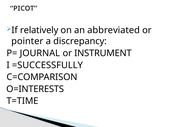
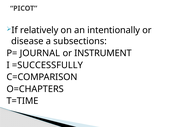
abbreviated: abbreviated -> intentionally (114, 30)
pointer: pointer -> disease (27, 41)
discrepancy: discrepancy -> subsections (80, 41)
O=INTERESTS: O=INTERESTS -> O=CHAPTERS (35, 89)
